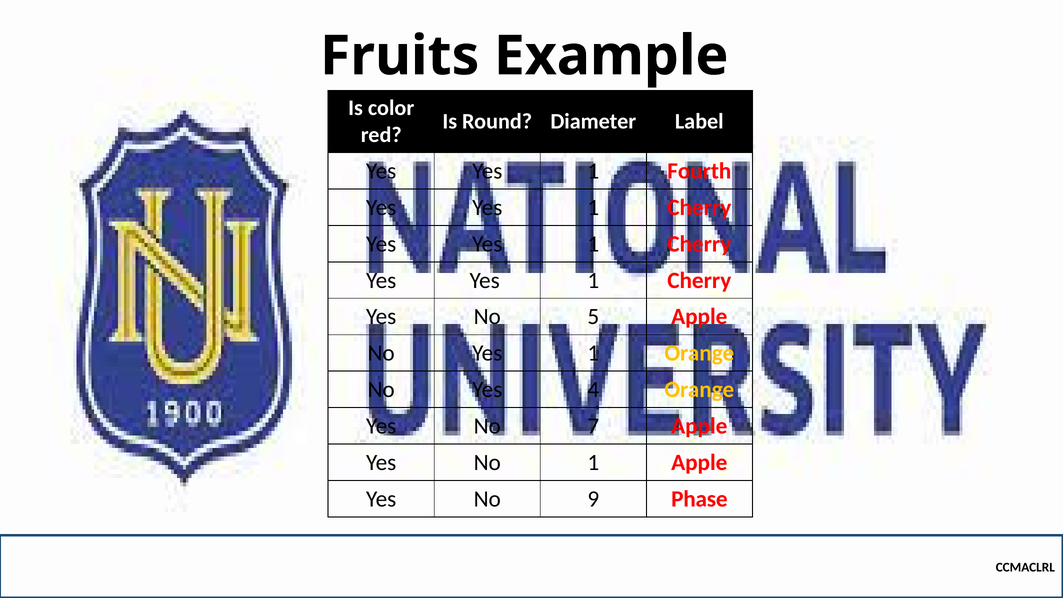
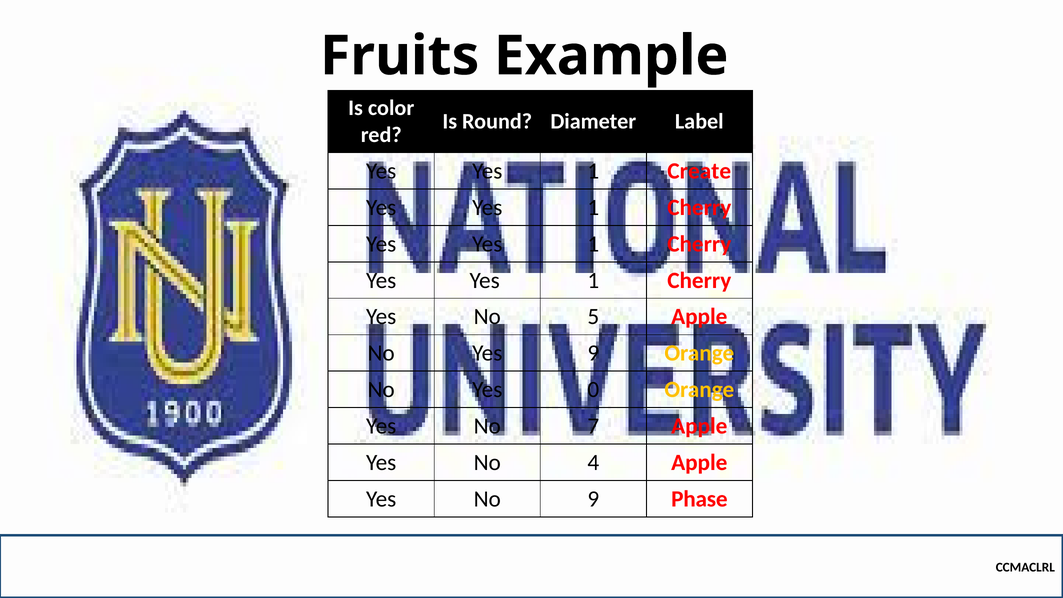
Fourth: Fourth -> Create (699, 171)
No Yes 1: 1 -> 9 (593, 353)
4: 4 -> 0 (593, 390)
No 1: 1 -> 4 (593, 463)
